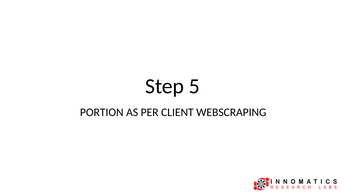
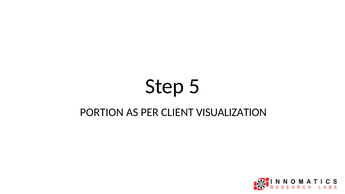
WEBSCRAPING: WEBSCRAPING -> VISUALIZATION (231, 112)
